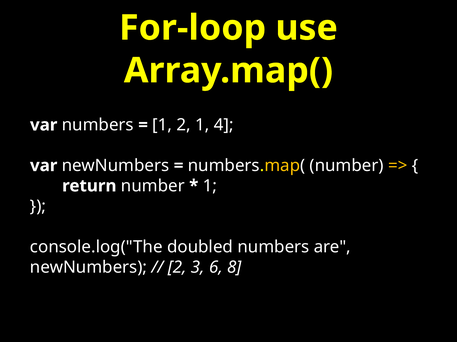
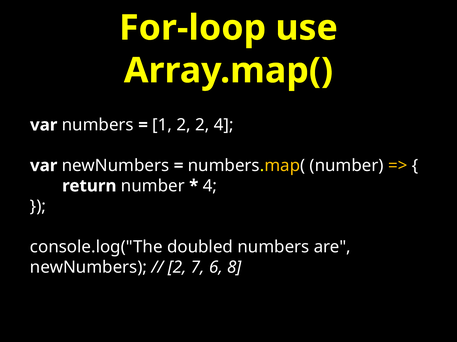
2 1: 1 -> 2 (202, 125)
1: 1 -> 4 (210, 186)
3: 3 -> 7 (198, 268)
